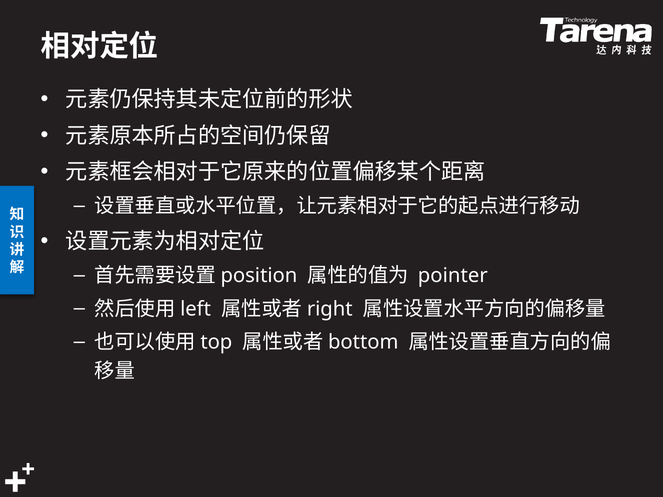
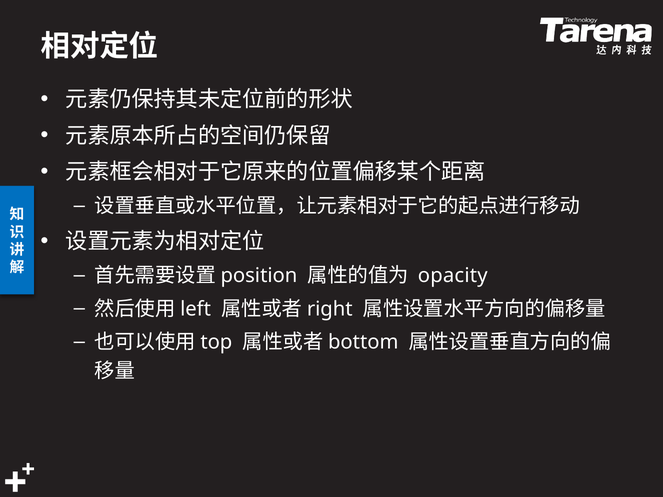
pointer: pointer -> opacity (453, 276)
